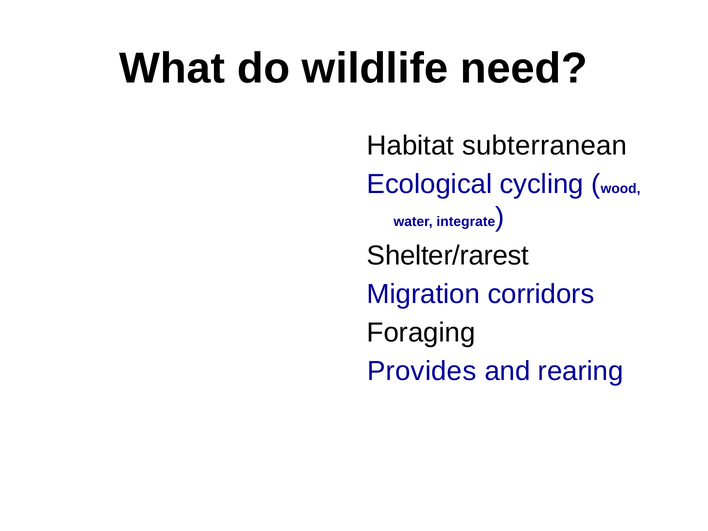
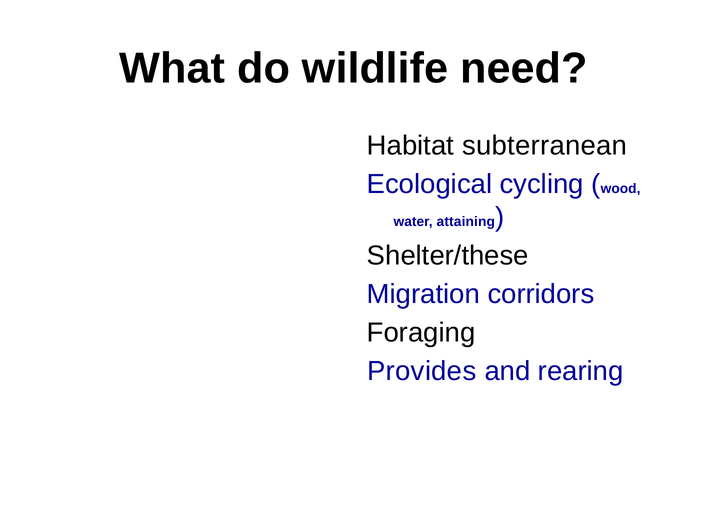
integrate: integrate -> attaining (466, 222)
Shelter/rarest: Shelter/rarest -> Shelter/these (448, 256)
